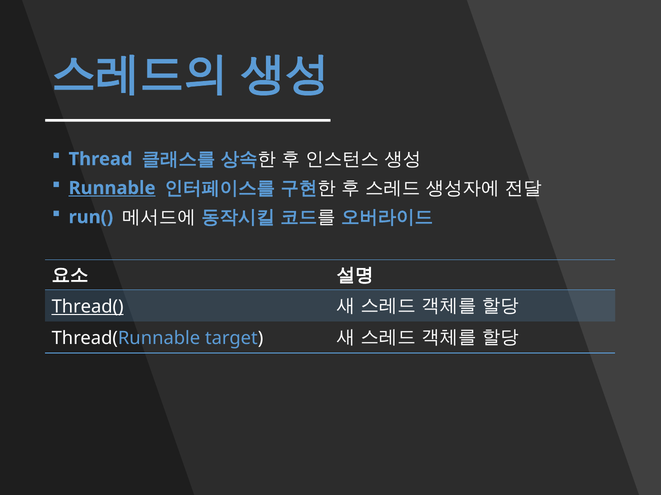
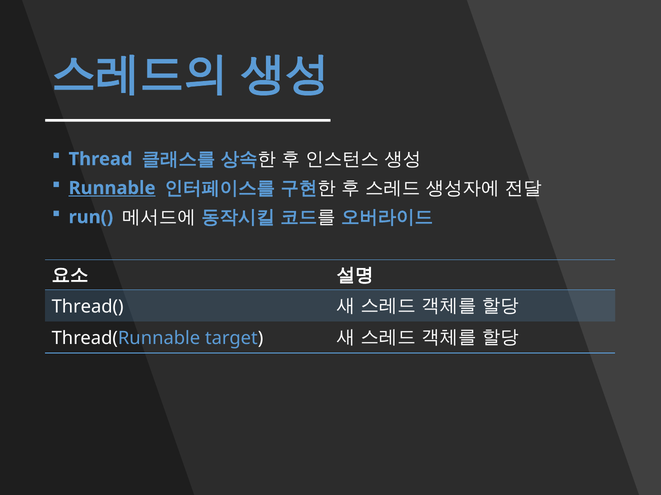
Thread( underline: present -> none (88, 307)
